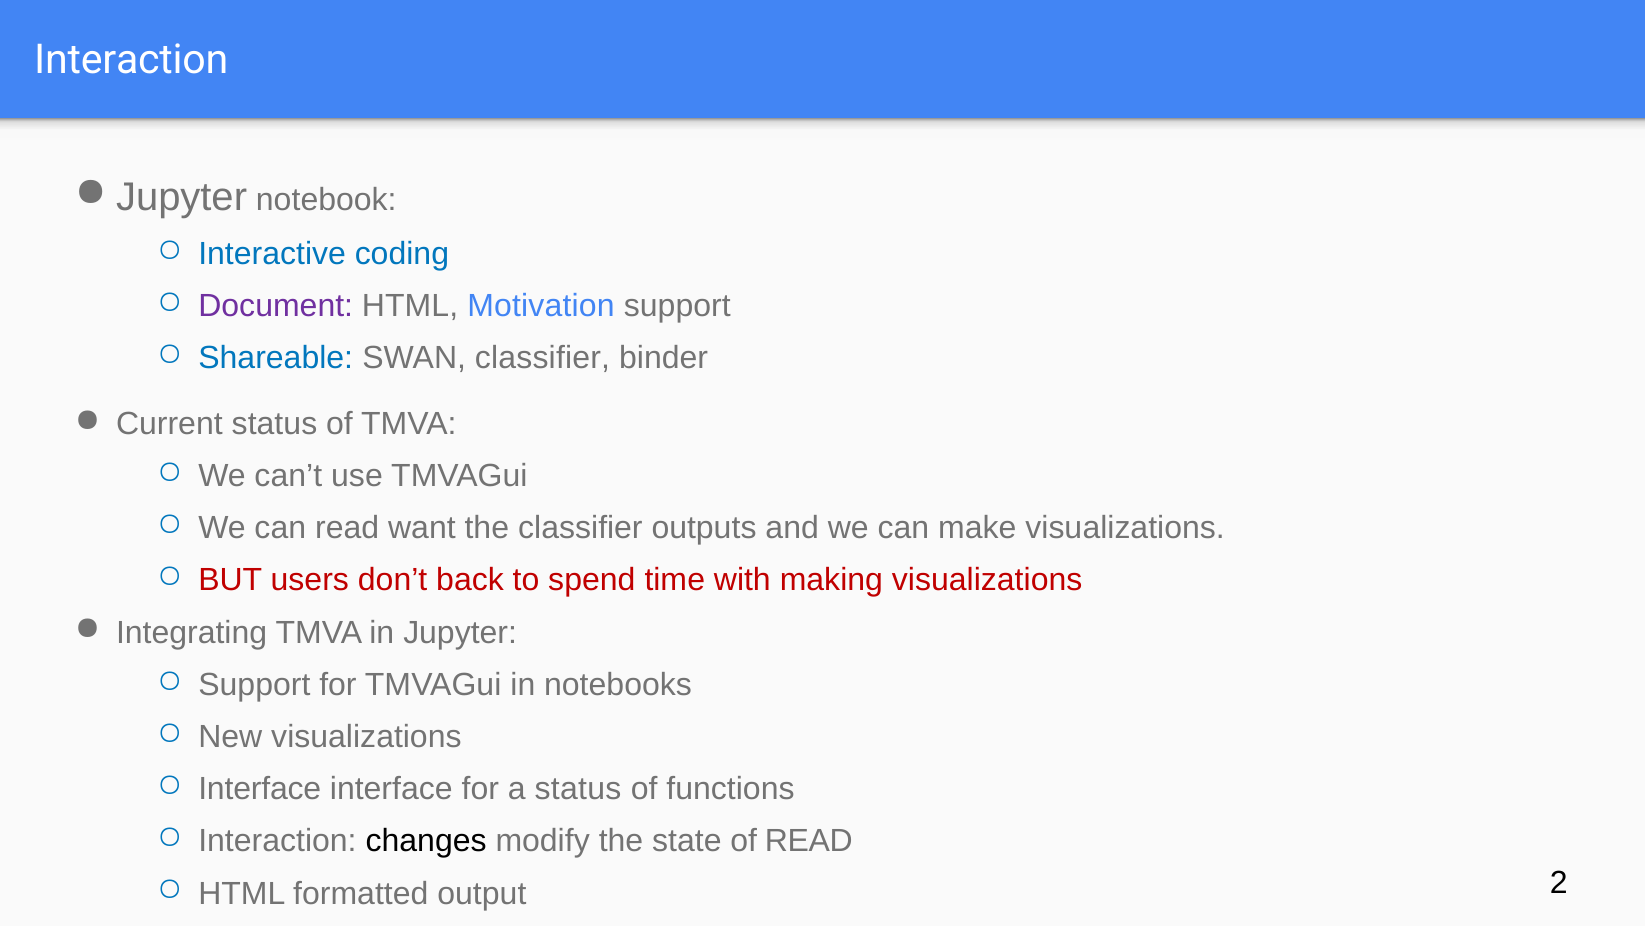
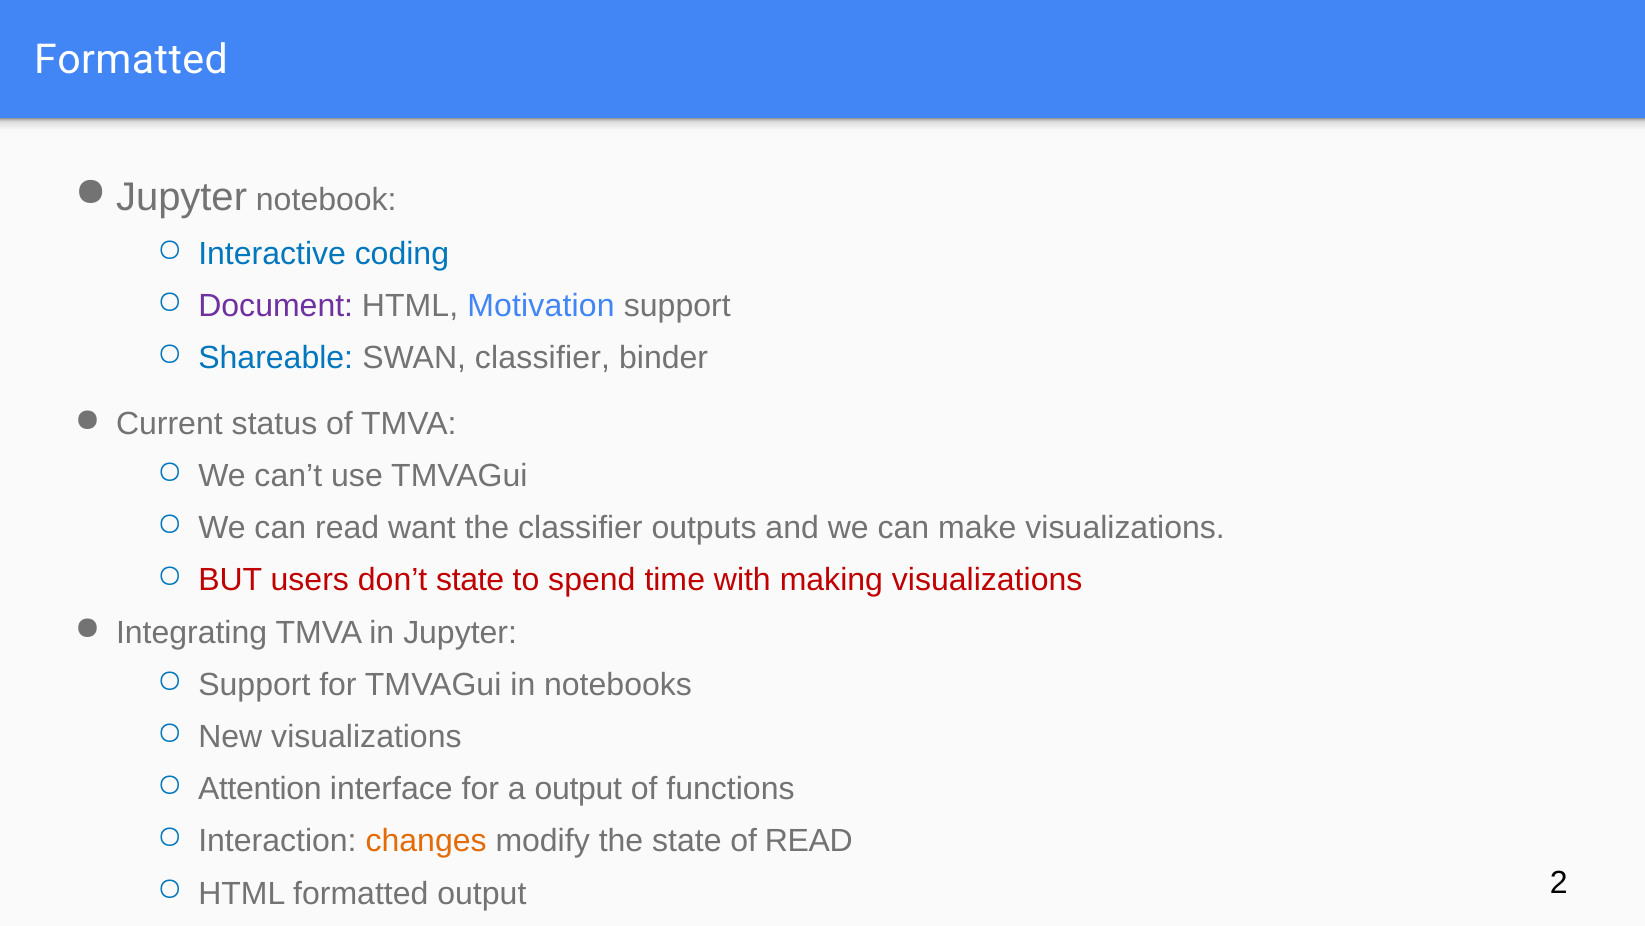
Interaction: Interaction -> Formatted (131, 60)
don’t back: back -> state (470, 580)
Interface: Interface -> Attention (260, 789)
a status: status -> output (578, 789)
changes colour: black -> orange (426, 841)
